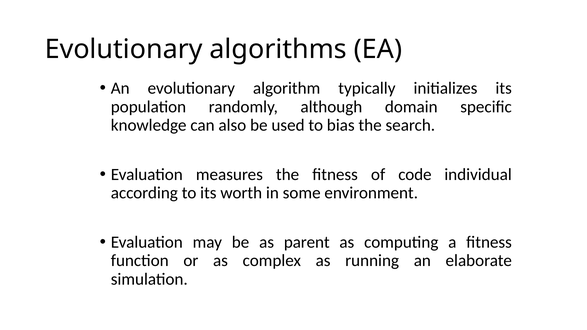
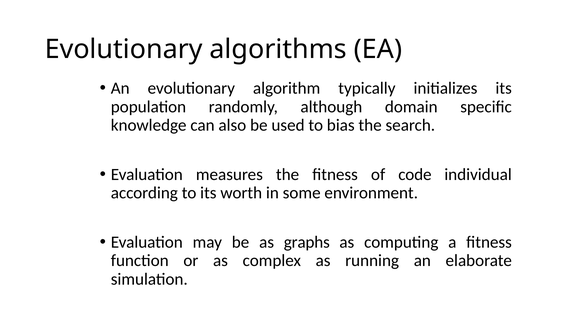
parent: parent -> graphs (307, 242)
